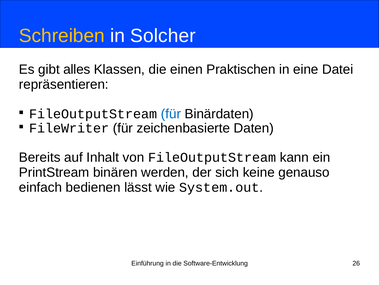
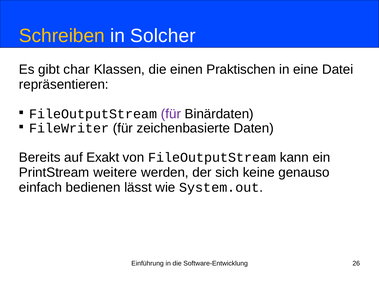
alles: alles -> char (77, 69)
für colour: blue -> purple (171, 114)
Inhalt: Inhalt -> Exakt (103, 157)
binären: binären -> weitere (115, 172)
